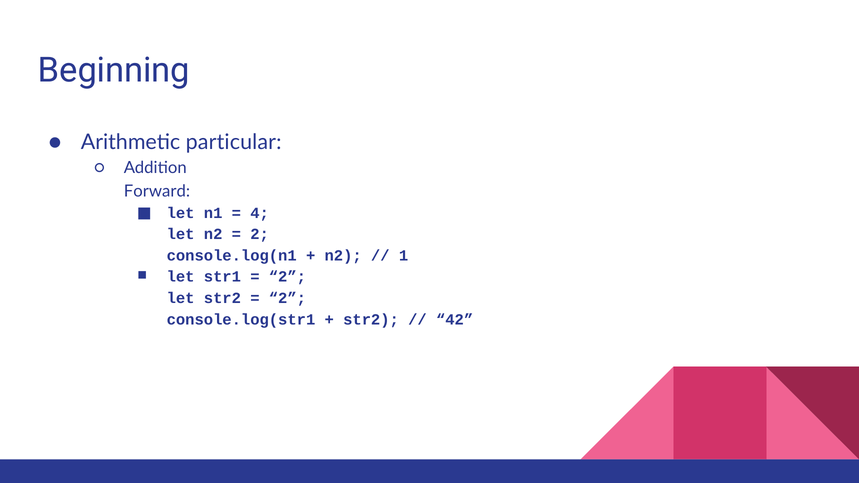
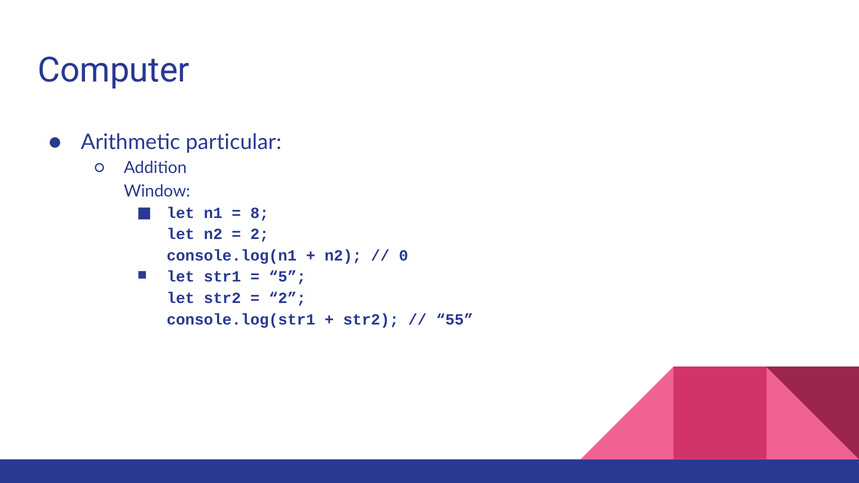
Beginning: Beginning -> Computer (114, 70)
Forward: Forward -> Window (157, 191)
4: 4 -> 8 (260, 213)
1: 1 -> 0 (404, 256)
2: 2 -> 5 (287, 277)
42: 42 -> 55 (455, 320)
